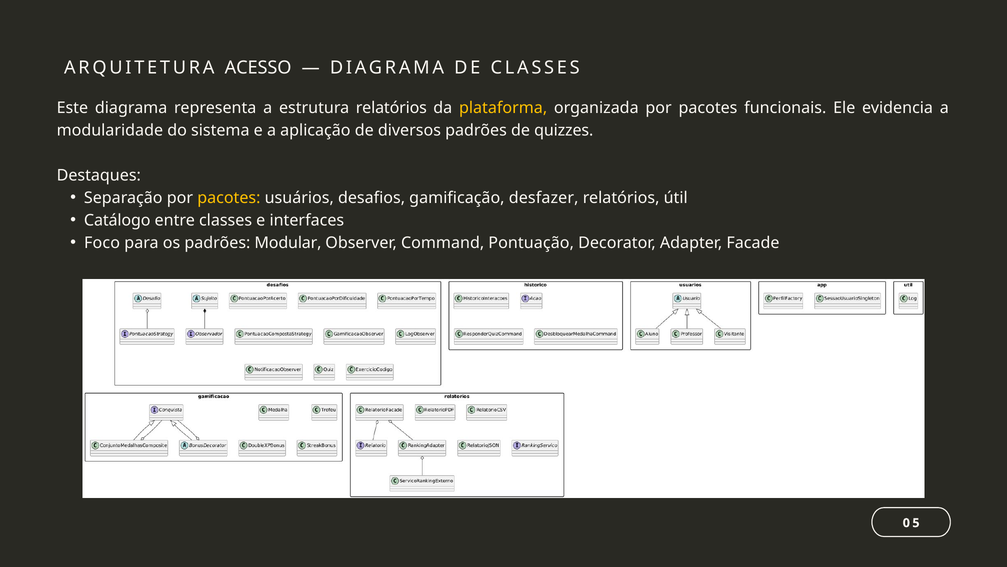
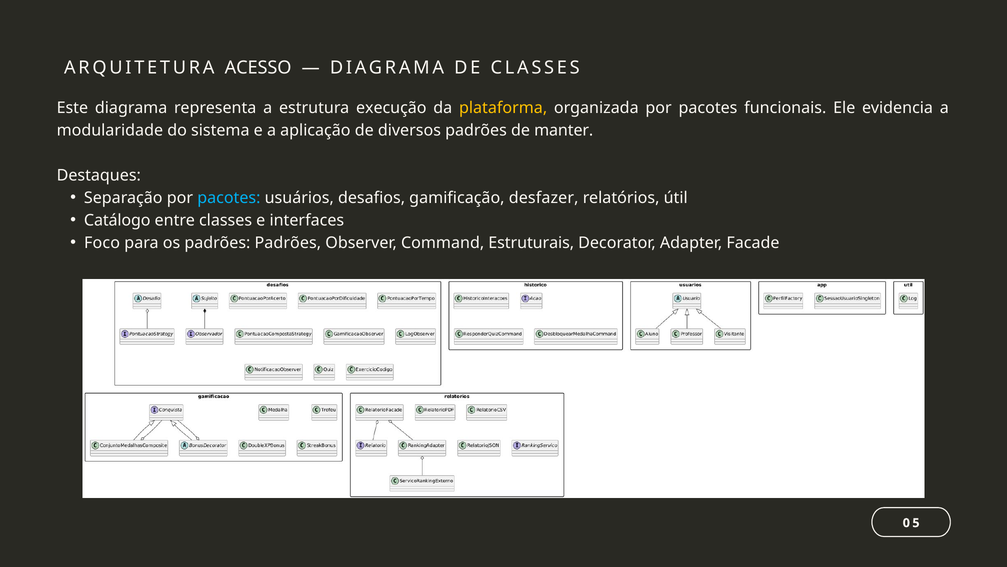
estrutura relatórios: relatórios -> execução (391, 108)
quizzes: quizzes -> manter (564, 130)
pacotes colour: yellow -> light blue (229, 198)
padrões Modular: Modular -> Padrões (288, 243)
Pontuação: Pontuação -> Estruturais (531, 243)
